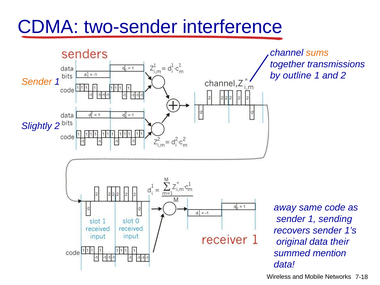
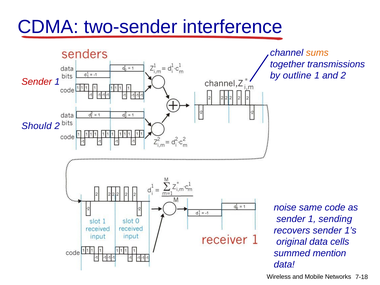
Sender colour: orange -> red (37, 82)
Slightly: Slightly -> Should (37, 126)
away: away -> noise (285, 208)
their: their -> cells (340, 242)
